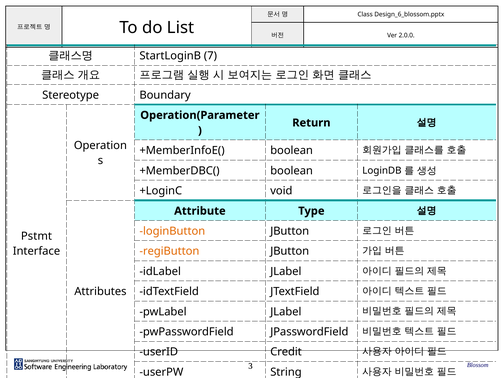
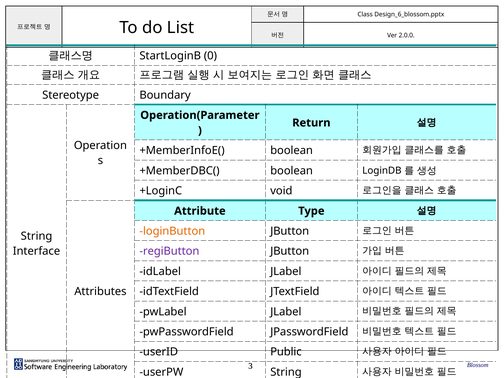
7: 7 -> 0 (210, 56)
Pstmt: Pstmt -> String (37, 236)
regiButton colour: orange -> purple (169, 251)
Credit: Credit -> Public (286, 352)
